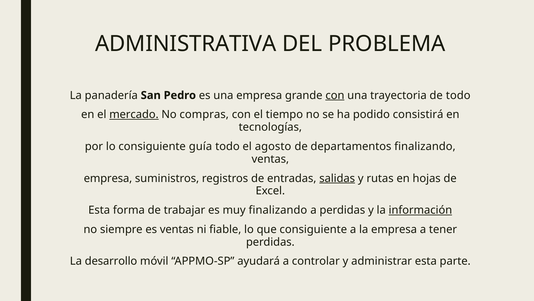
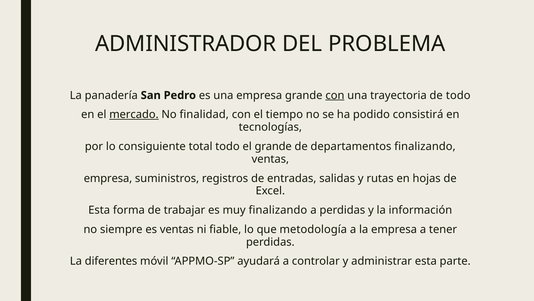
ADMINISTRATIVA: ADMINISTRATIVA -> ADMINISTRADOR (186, 44)
compras: compras -> finalidad (204, 114)
guía: guía -> total (201, 146)
el agosto: agosto -> grande (273, 146)
salidas underline: present -> none (337, 178)
información underline: present -> none (420, 210)
que consiguiente: consiguiente -> metodología (313, 229)
desarrollo: desarrollo -> diferentes (111, 261)
